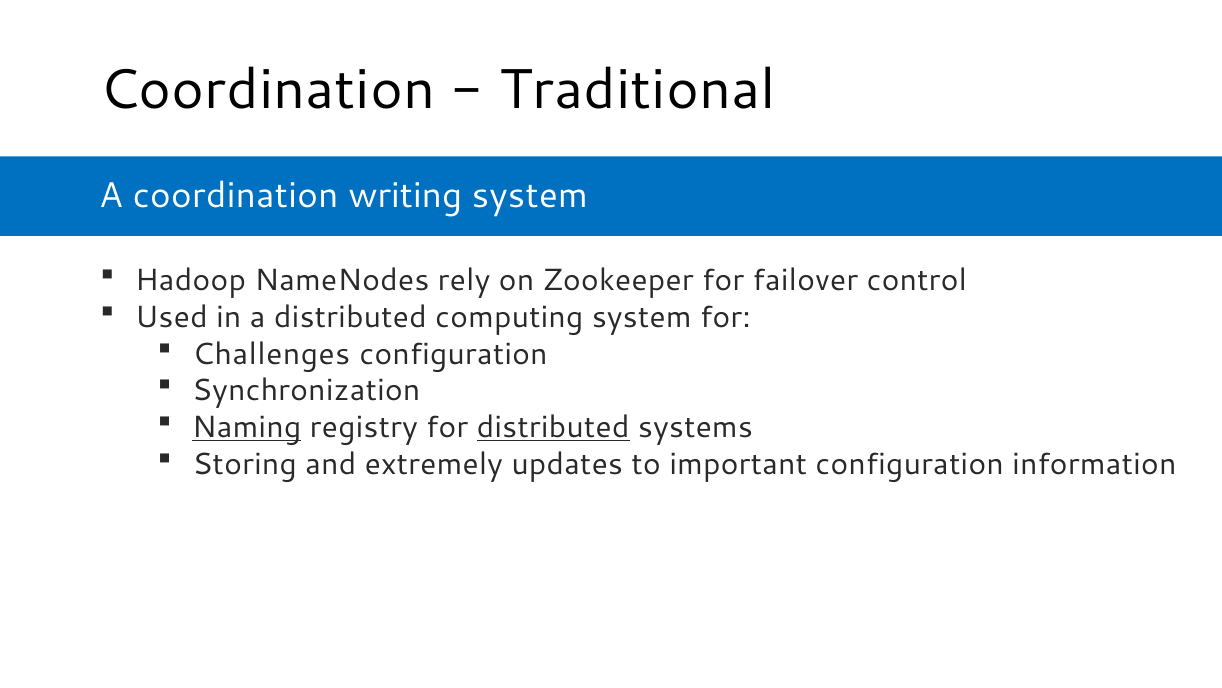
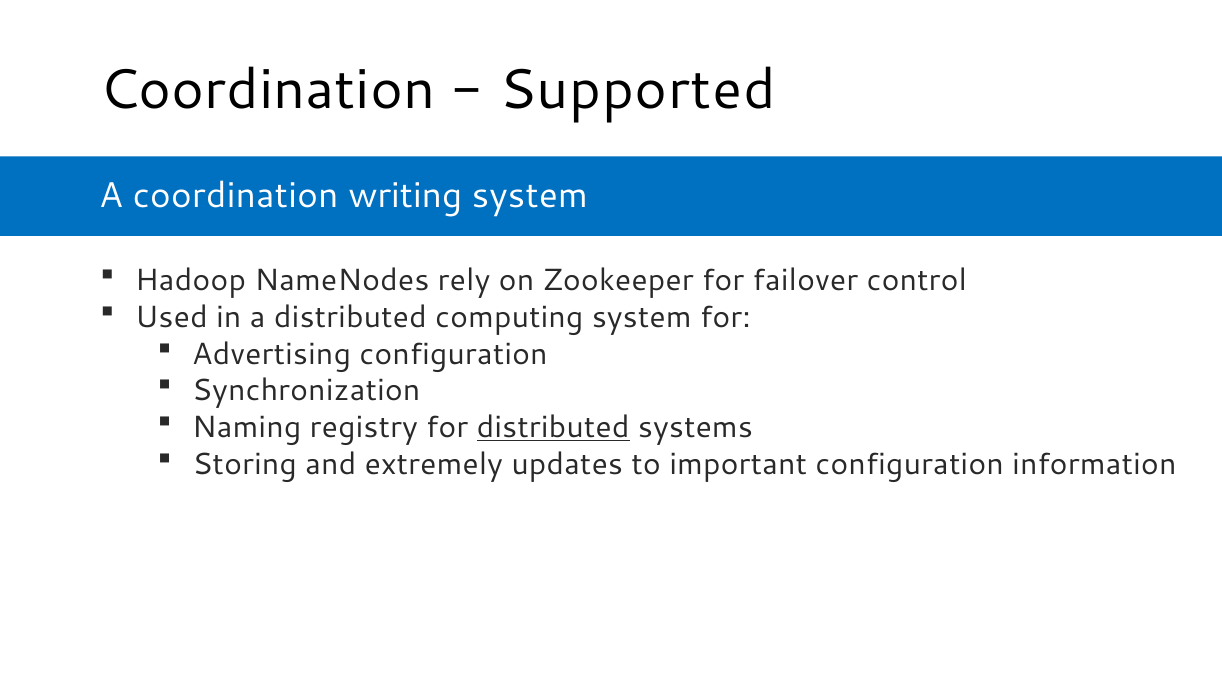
Traditional: Traditional -> Supported (637, 90)
Challenges: Challenges -> Advertising (272, 354)
Naming underline: present -> none (247, 427)
